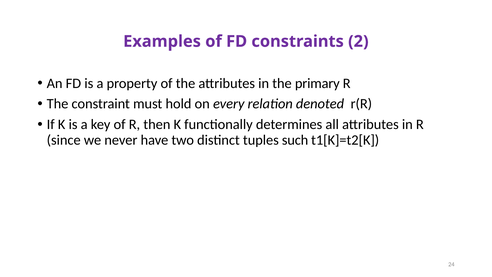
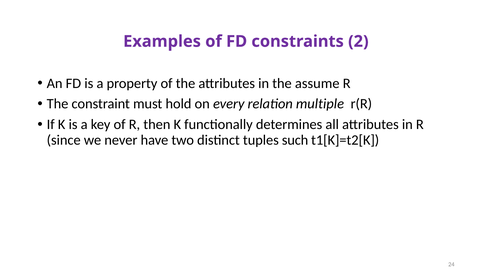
primary: primary -> assume (317, 83)
denoted: denoted -> multiple (320, 104)
